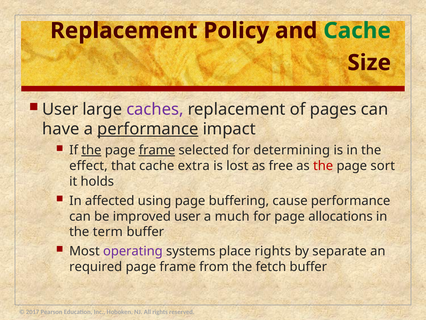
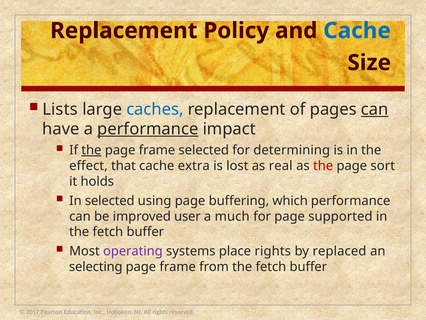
Cache colour: green -> blue (357, 31)
User: User -> Lists (60, 109)
caches colour: purple -> blue (155, 109)
can underline: none -> present (375, 109)
frame underline: present -> none (157, 150)
free: free -> real (281, 166)
In affected: affected -> selected (110, 200)
cause: cause -> which (290, 200)
allocations: allocations -> supported (340, 216)
term: term -> fetch (108, 232)
separate: separate -> replaced (339, 251)
required: required -> selecting (96, 266)
